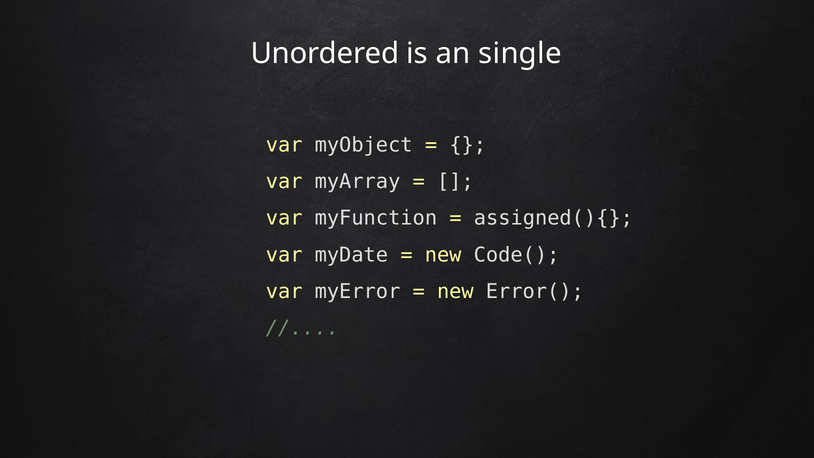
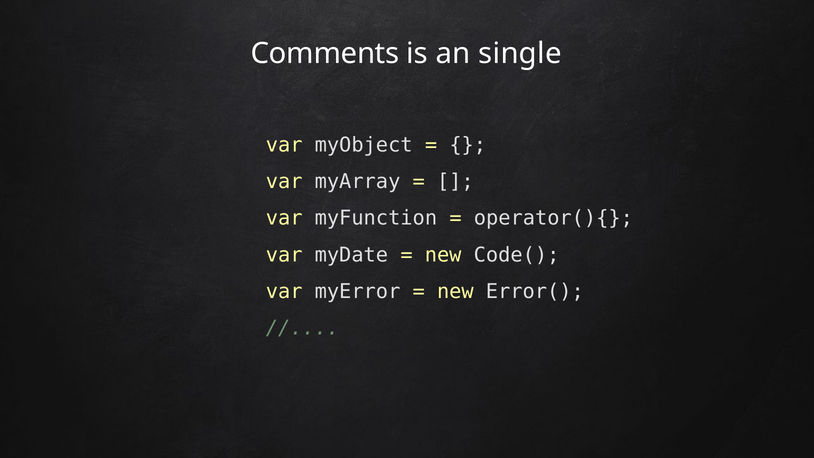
Unordered: Unordered -> Comments (325, 53)
assigned(){: assigned(){ -> operator(){ (553, 218)
